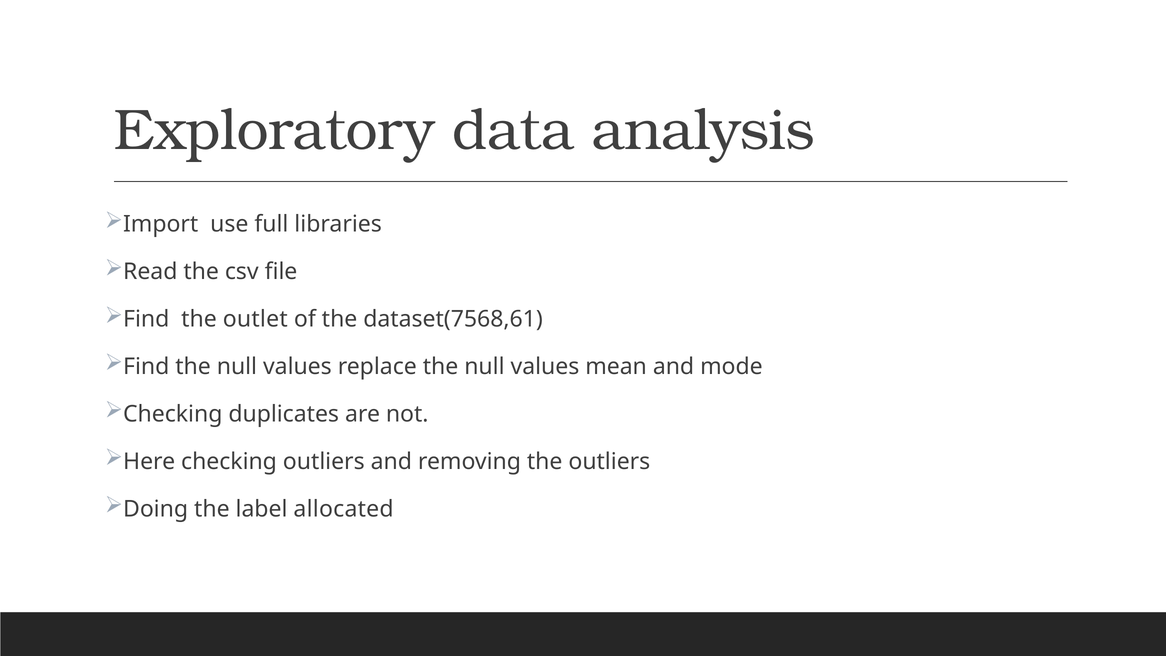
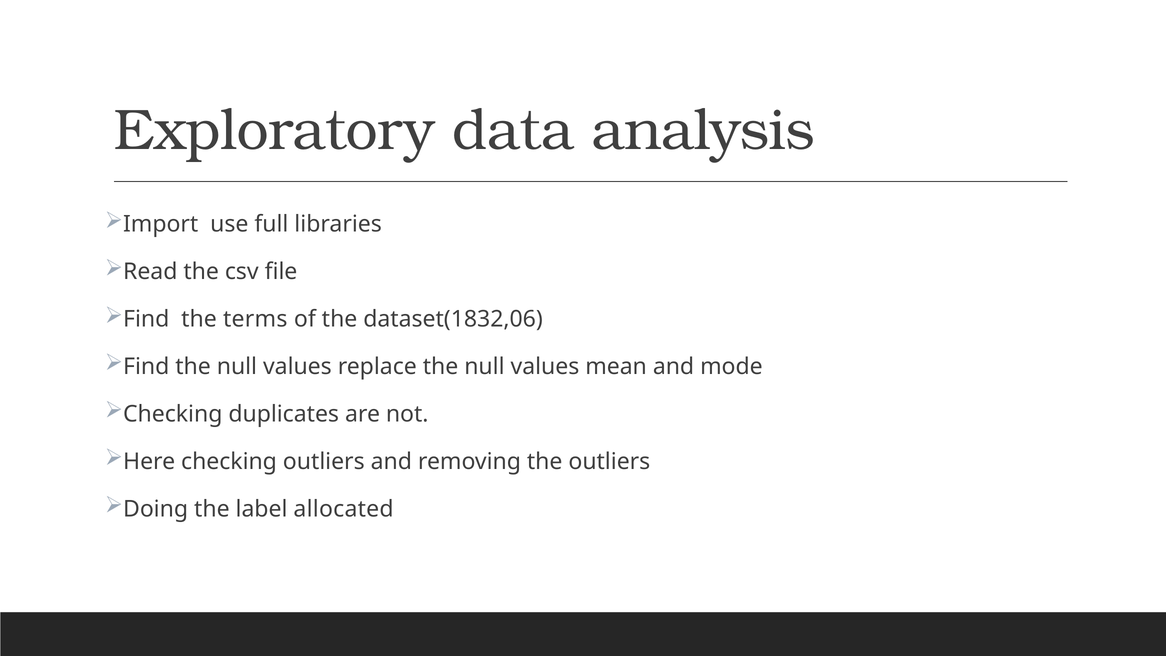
outlet: outlet -> terms (255, 319)
dataset(7568,61: dataset(7568,61 -> dataset(1832,06 (453, 319)
